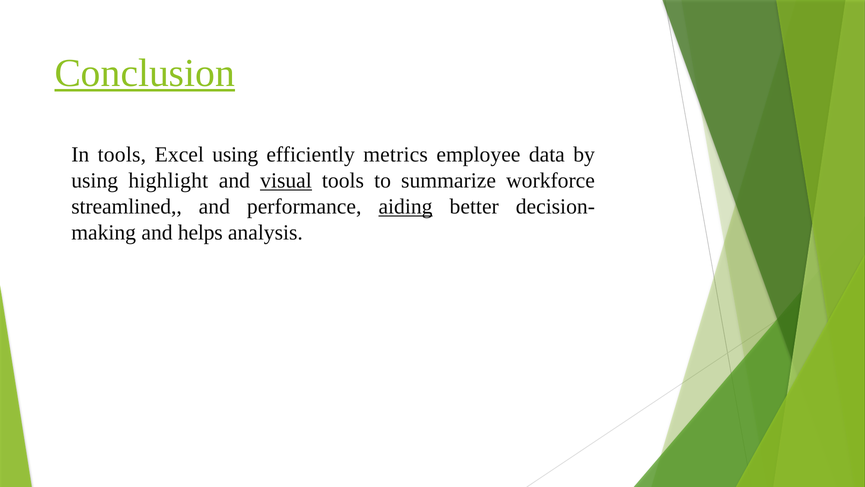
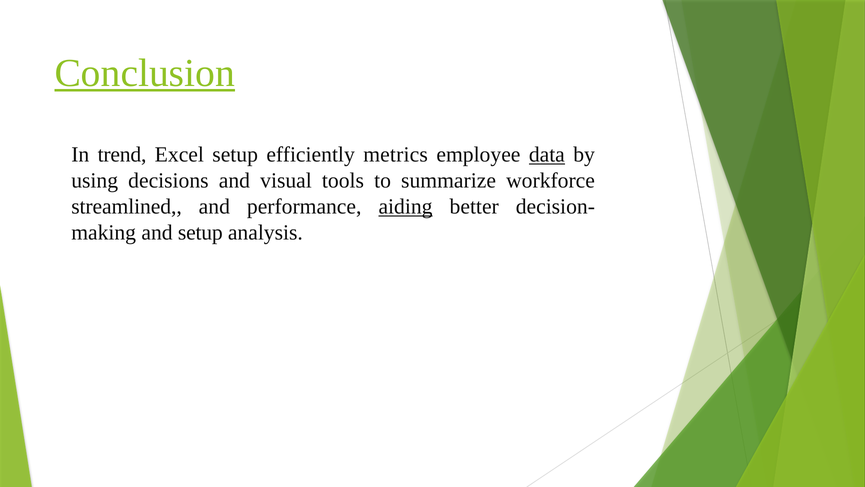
In tools: tools -> trend (122, 155)
Excel using: using -> setup (235, 155)
data underline: none -> present (547, 155)
highlight: highlight -> decisions (168, 181)
visual underline: present -> none (286, 181)
and helps: helps -> setup (200, 232)
